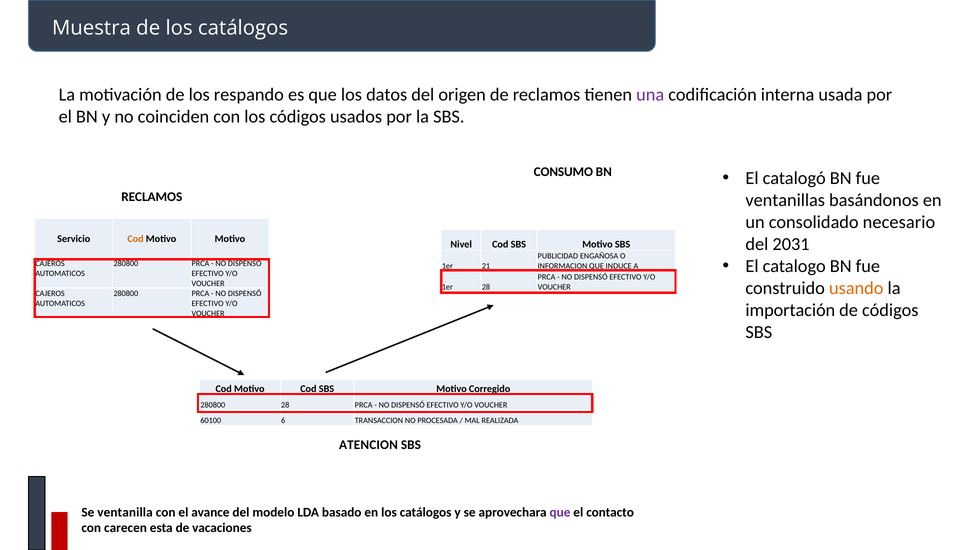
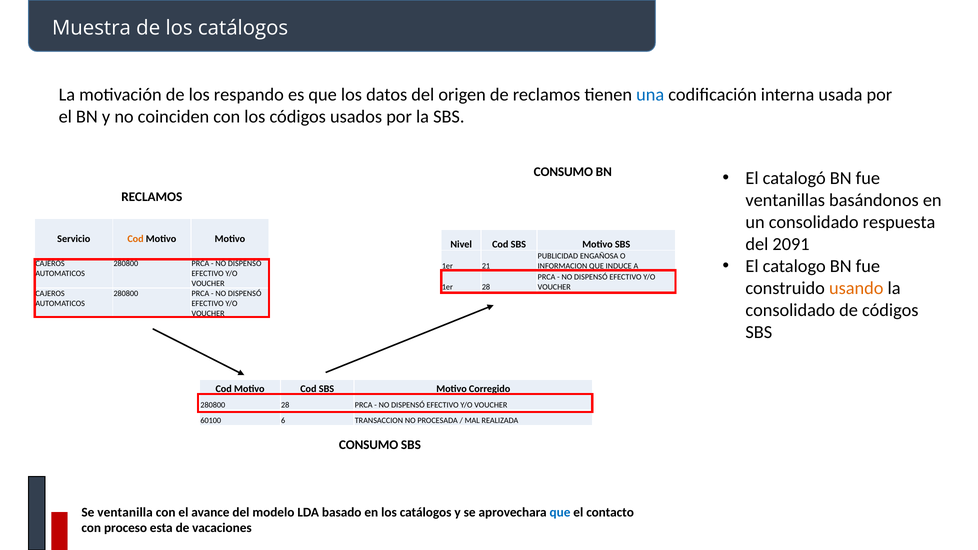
una colour: purple -> blue (650, 94)
necesario: necesario -> respuesta (899, 222)
2031: 2031 -> 2091 (791, 244)
importación: importación -> consolidado (790, 310)
ATENCION: ATENCION -> CONSUMO (369, 445)
que colour: purple -> blue (560, 512)
carecen: carecen -> proceso (126, 528)
